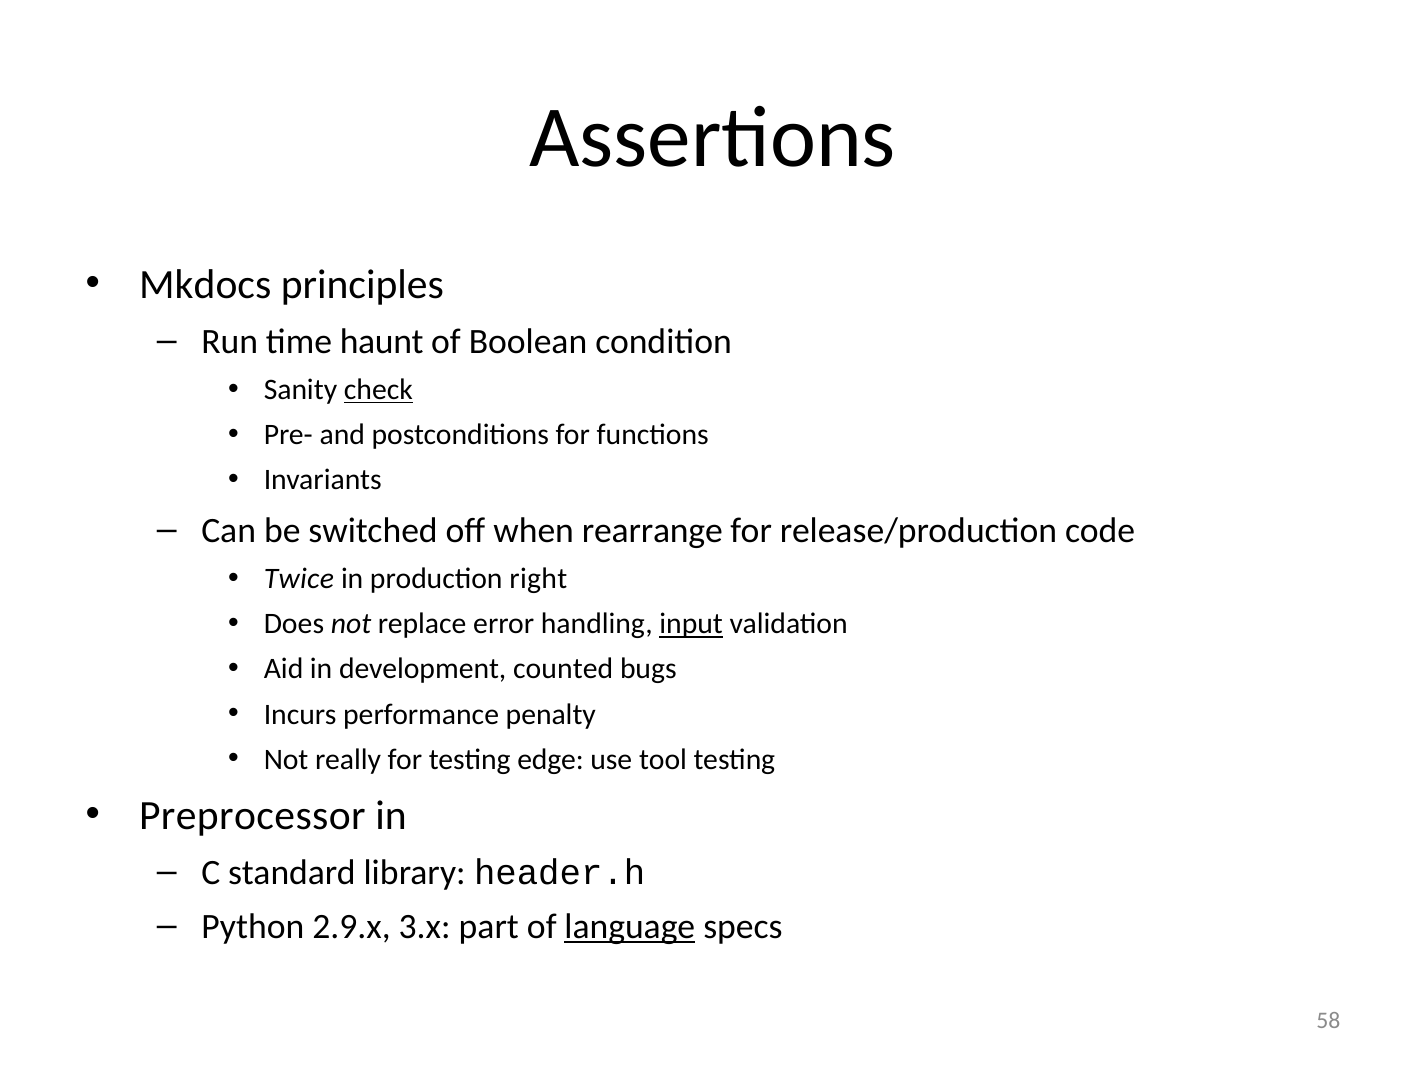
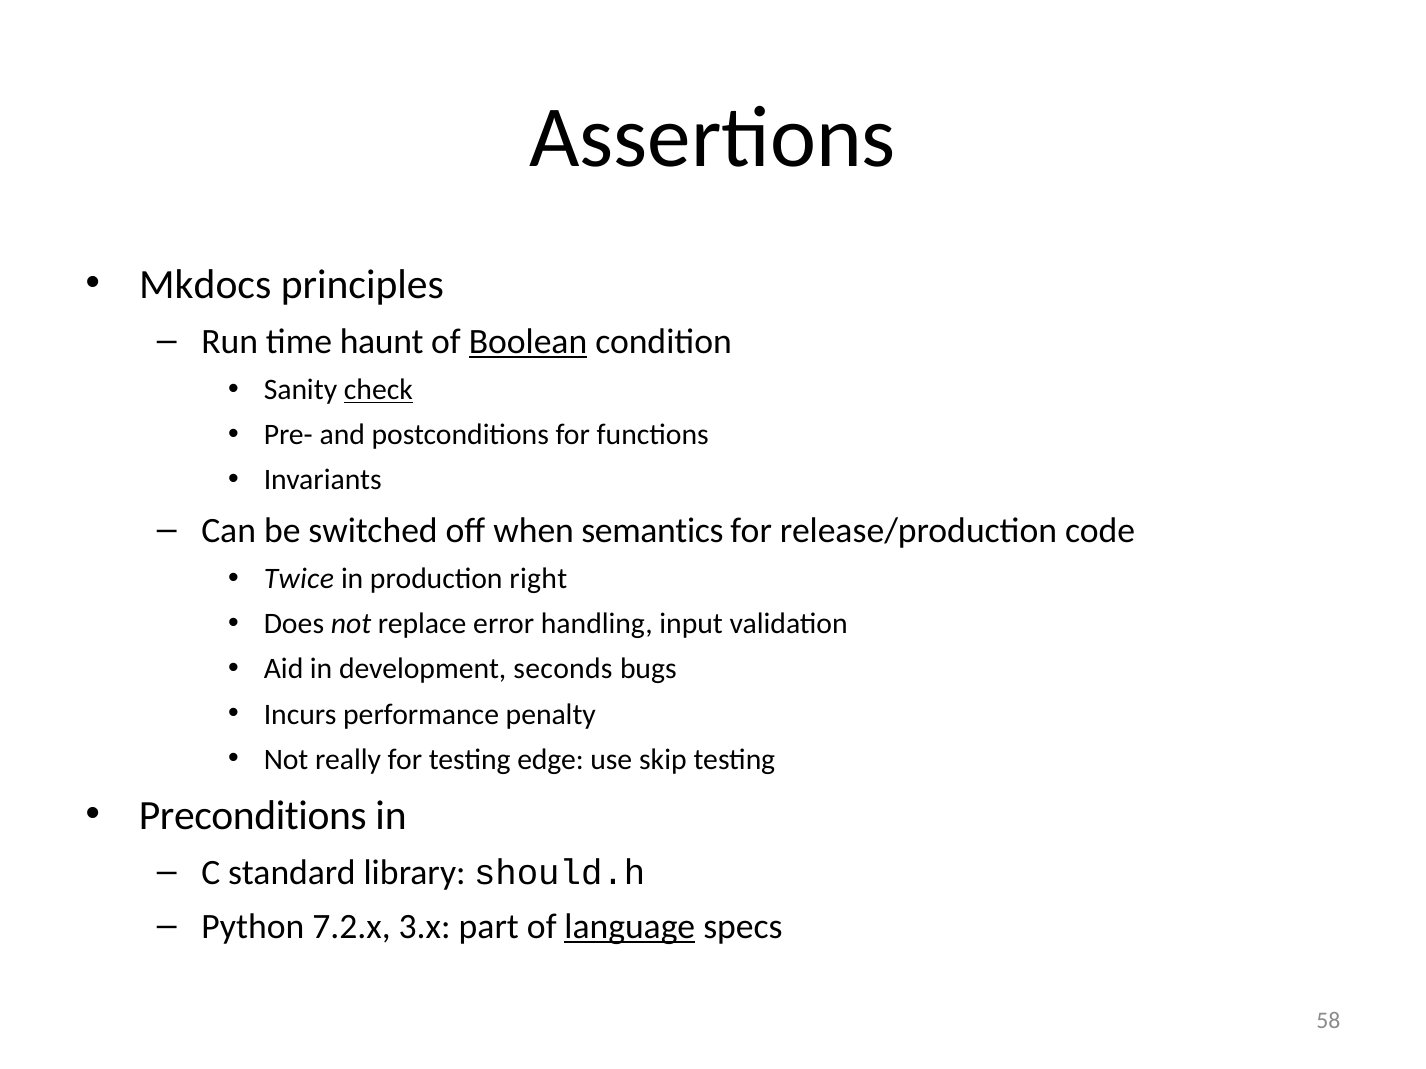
Boolean underline: none -> present (528, 342)
rearrange: rearrange -> semantics (652, 531)
input underline: present -> none (691, 624)
counted: counted -> seconds (563, 669)
tool: tool -> skip (663, 760)
Preprocessor: Preprocessor -> Preconditions (253, 816)
header.h: header.h -> should.h (560, 873)
2.9.x: 2.9.x -> 7.2.x (351, 927)
